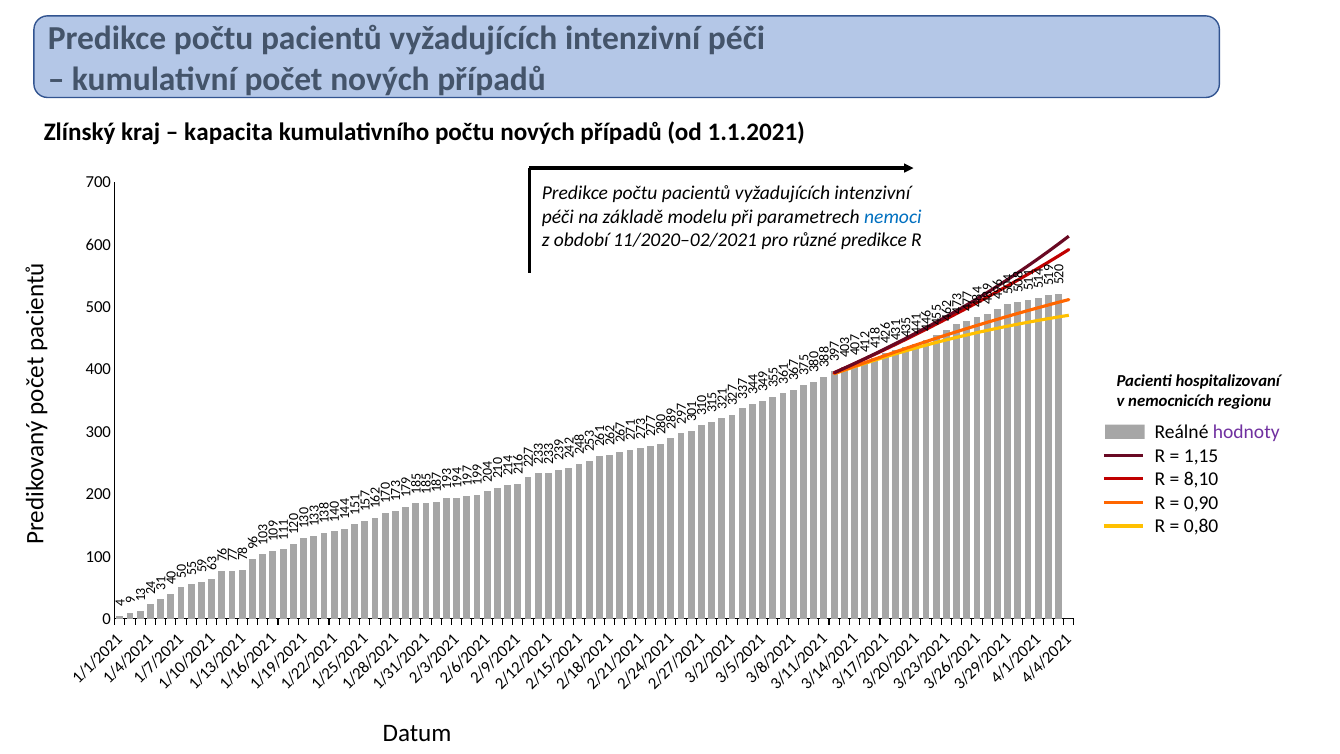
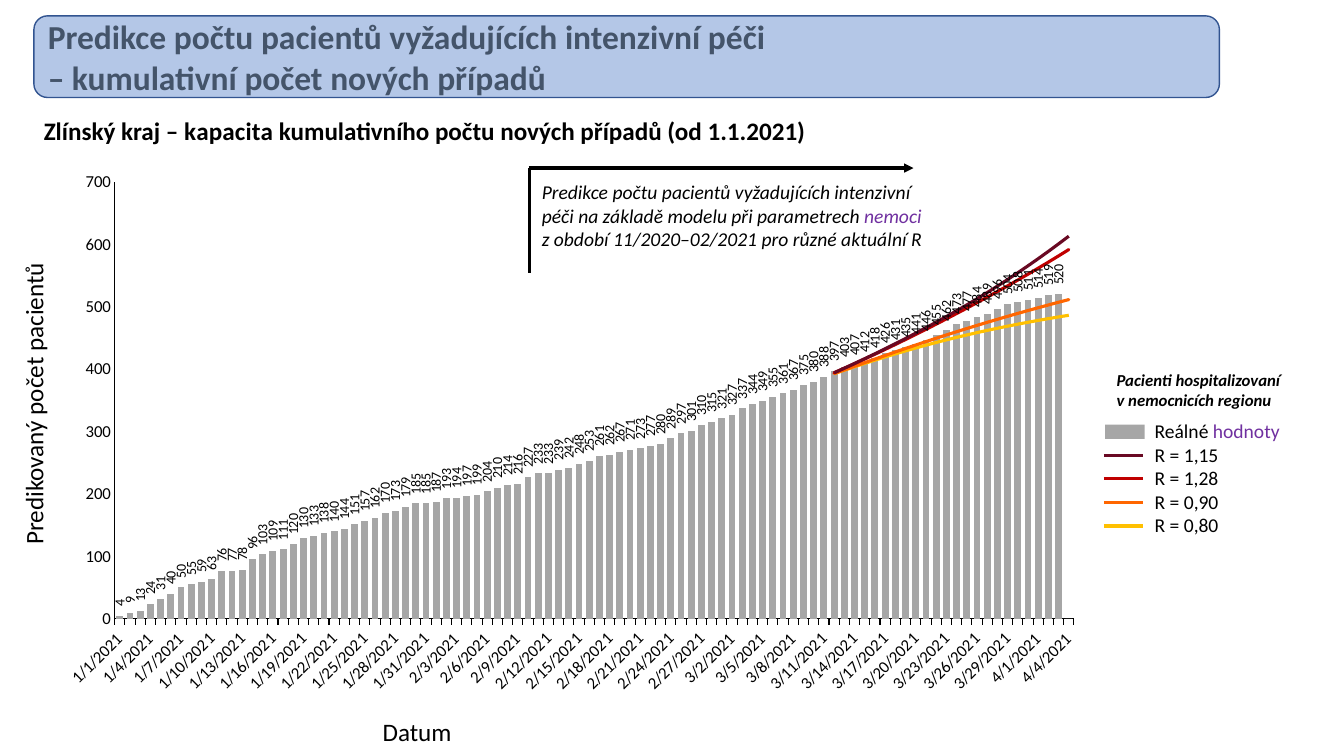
nemoci colour: blue -> purple (893, 217)
různé predikce: predikce -> aktuální (874, 240)
8,10: 8,10 -> 1,28 (1201, 479)
